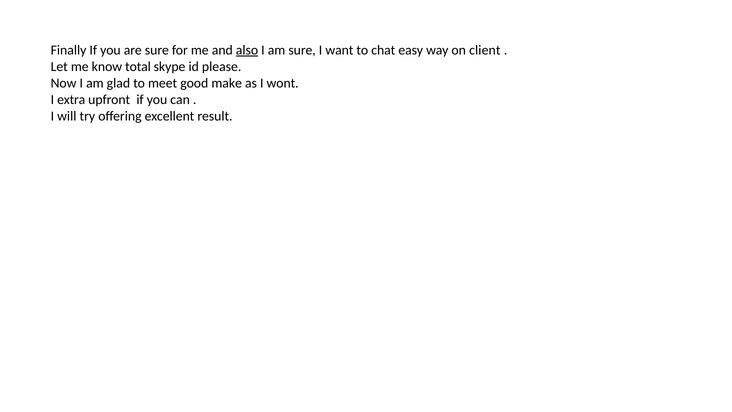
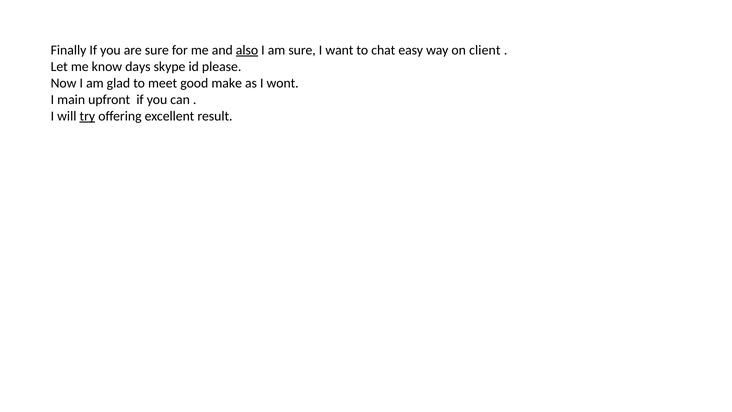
total: total -> days (138, 67)
extra: extra -> main (71, 100)
try underline: none -> present (87, 116)
